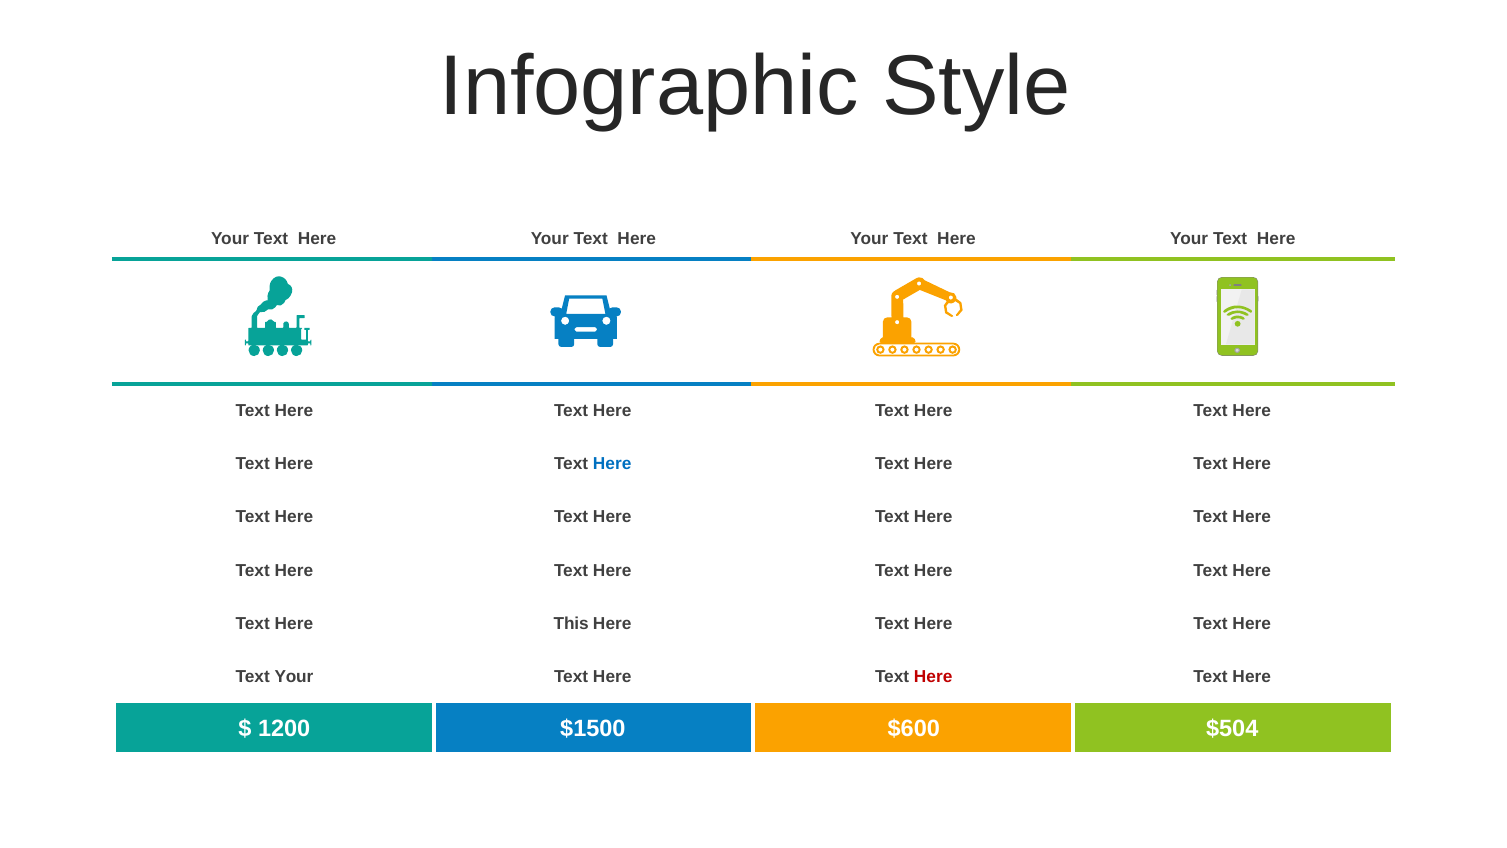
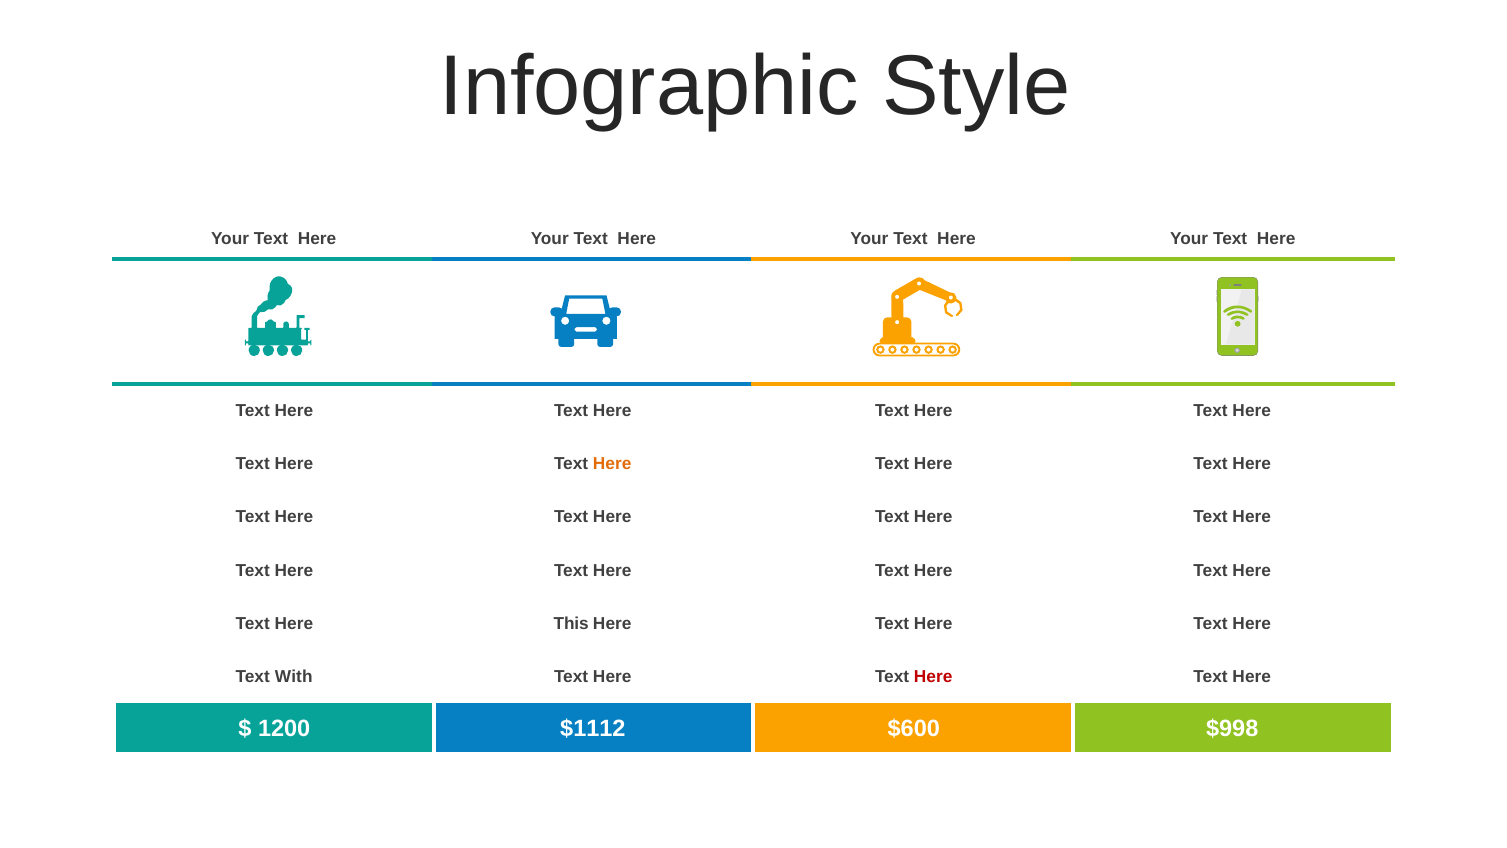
Here colour: blue -> orange (612, 464)
Text Your: Your -> With (294, 676)
$1500: $1500 -> $1112 (593, 728)
$504: $504 -> $998 (1232, 728)
